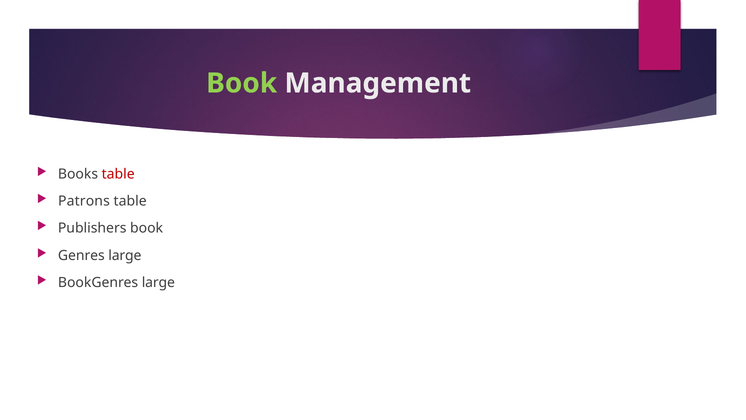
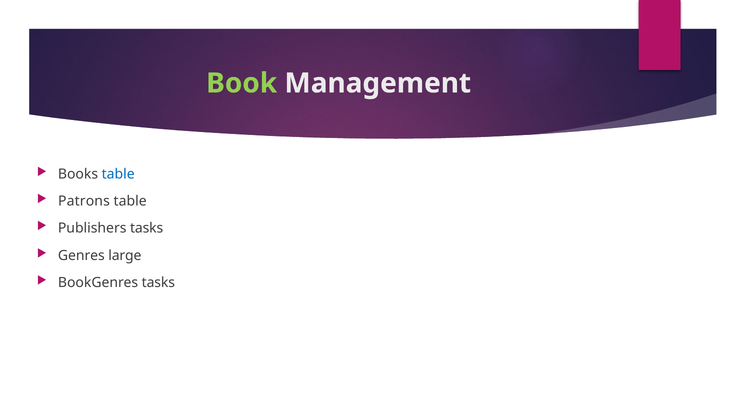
table colour: red -> blue (118, 174)
Publishers book: book -> tasks (147, 228)
BookGenres large: large -> tasks (158, 282)
